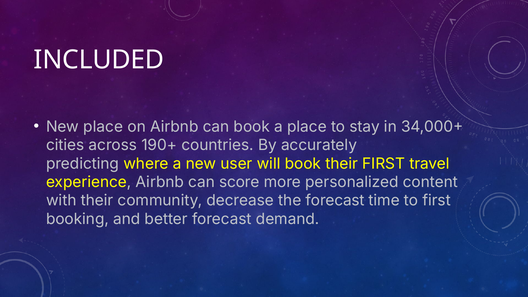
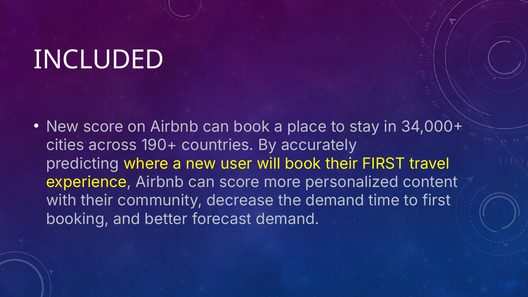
New place: place -> score (103, 127)
the forecast: forecast -> demand (335, 200)
